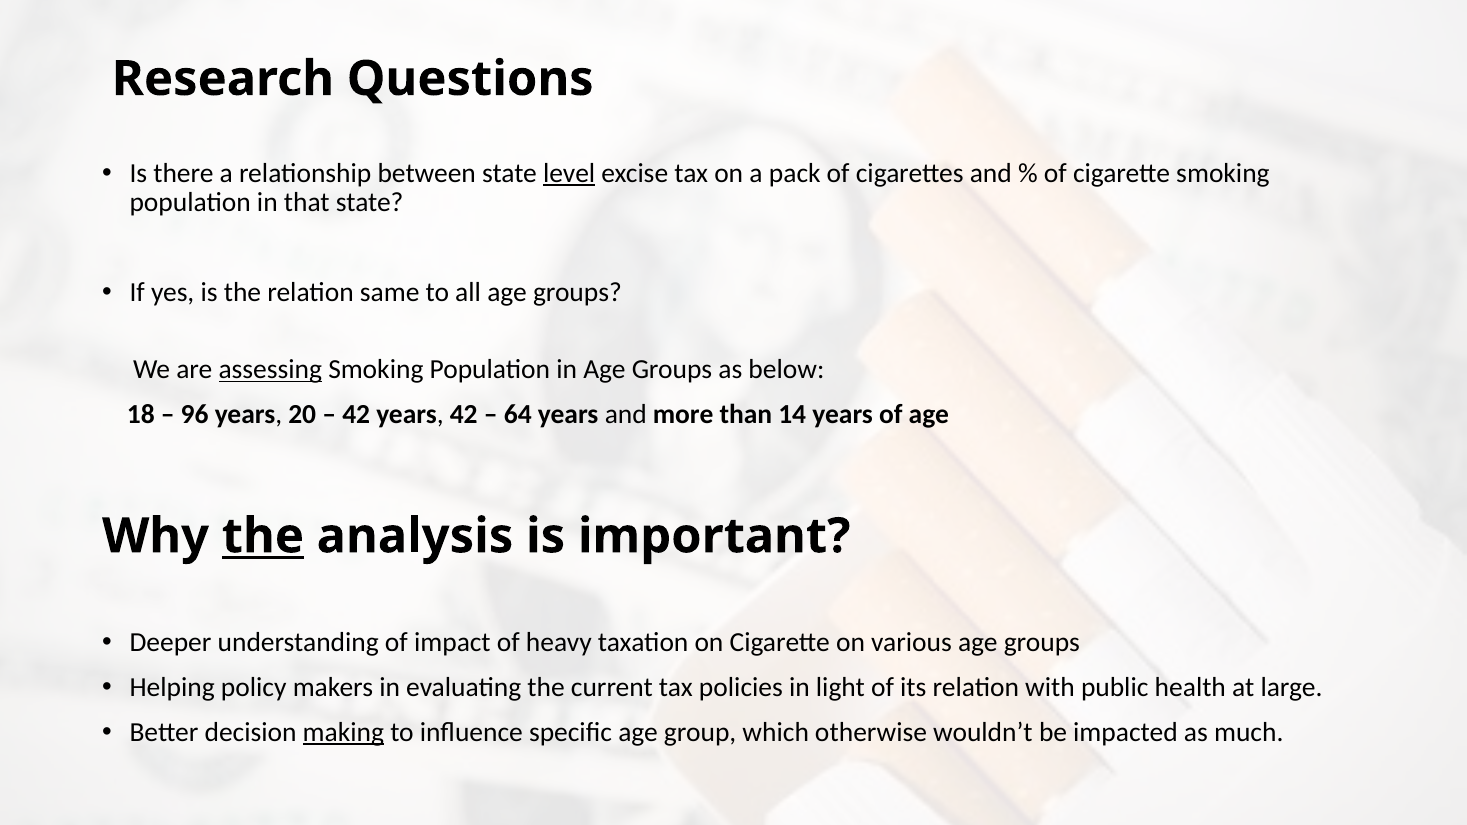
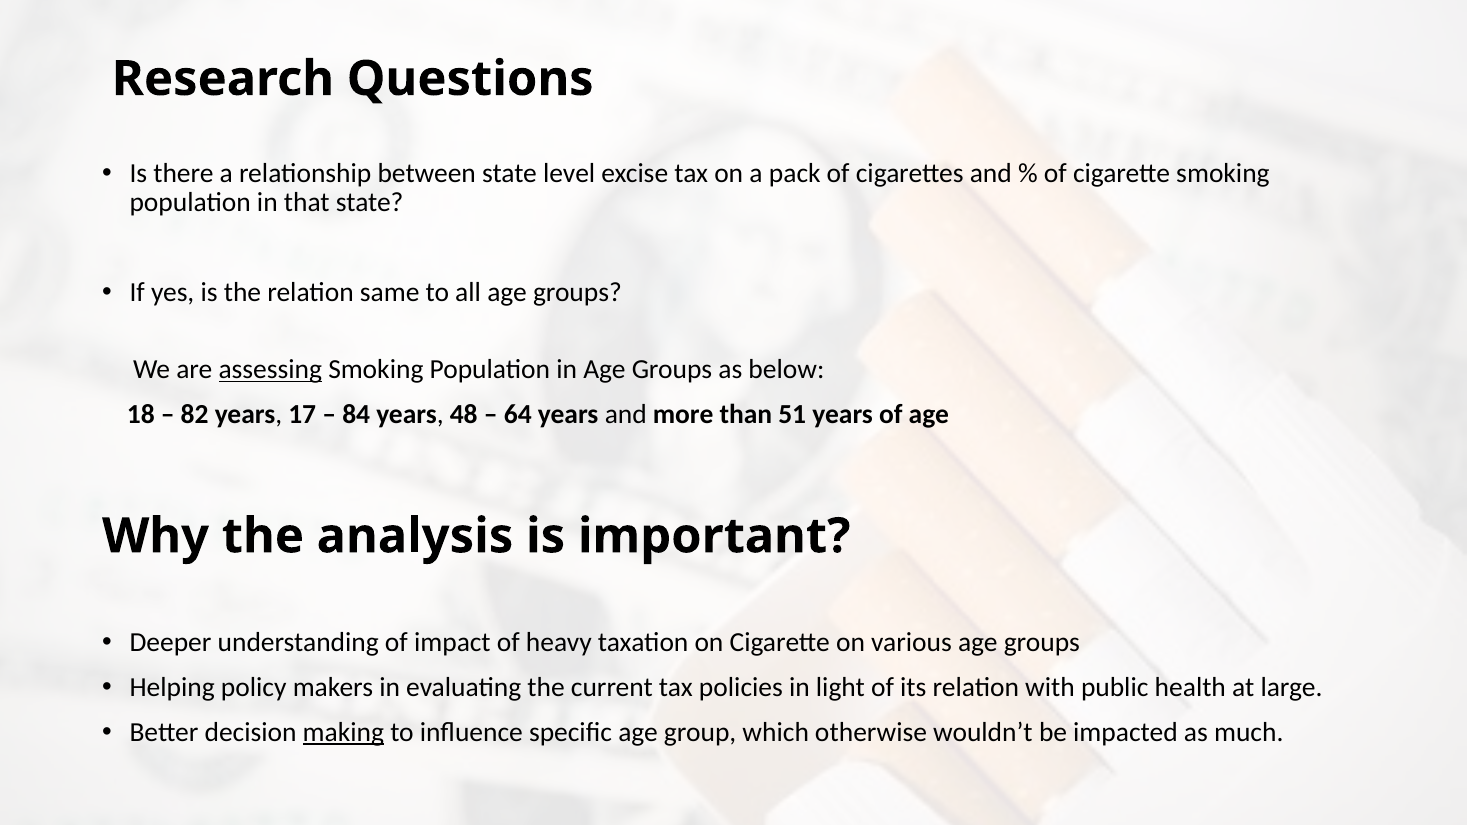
level underline: present -> none (569, 173)
96: 96 -> 82 (195, 415)
20: 20 -> 17 (302, 415)
42: 42 -> 84 (356, 415)
years 42: 42 -> 48 (464, 415)
14: 14 -> 51 (792, 415)
the underline: present -> none (263, 536)
